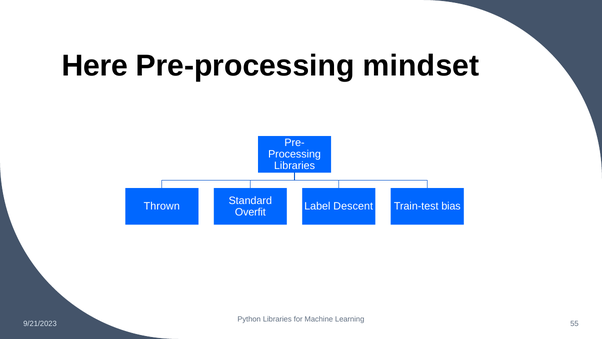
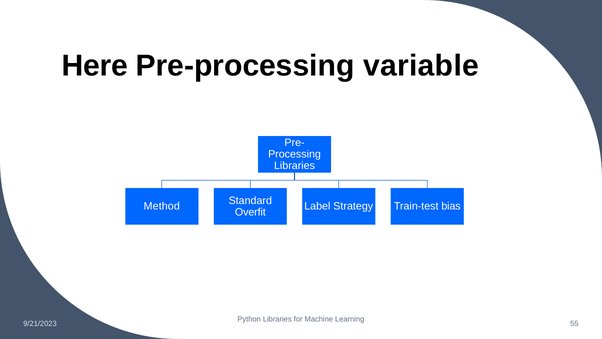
mindset: mindset -> variable (421, 66)
Thrown: Thrown -> Method (162, 206)
Descent: Descent -> Strategy (353, 206)
